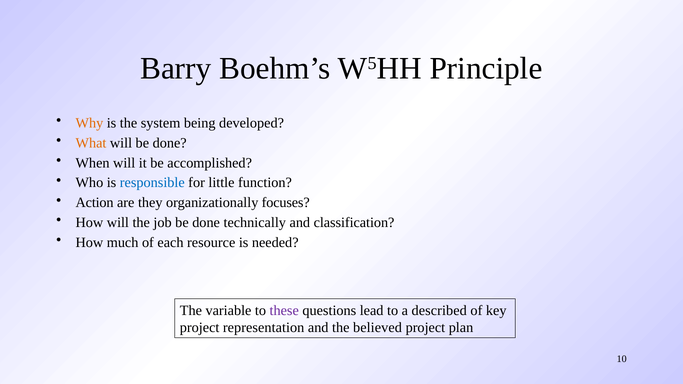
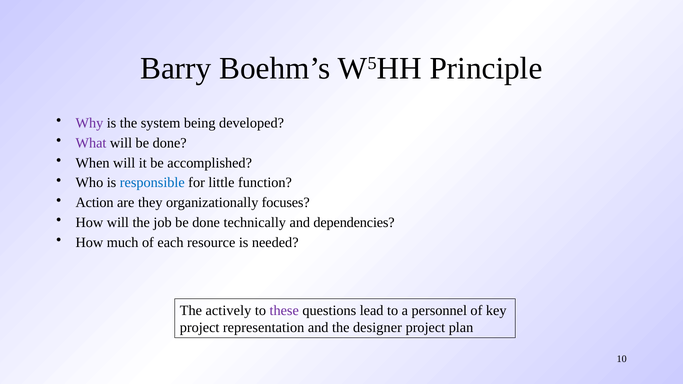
Why colour: orange -> purple (89, 123)
What colour: orange -> purple (91, 143)
classification: classification -> dependencies (354, 223)
variable: variable -> actively (228, 311)
described: described -> personnel (439, 311)
believed: believed -> designer (377, 328)
